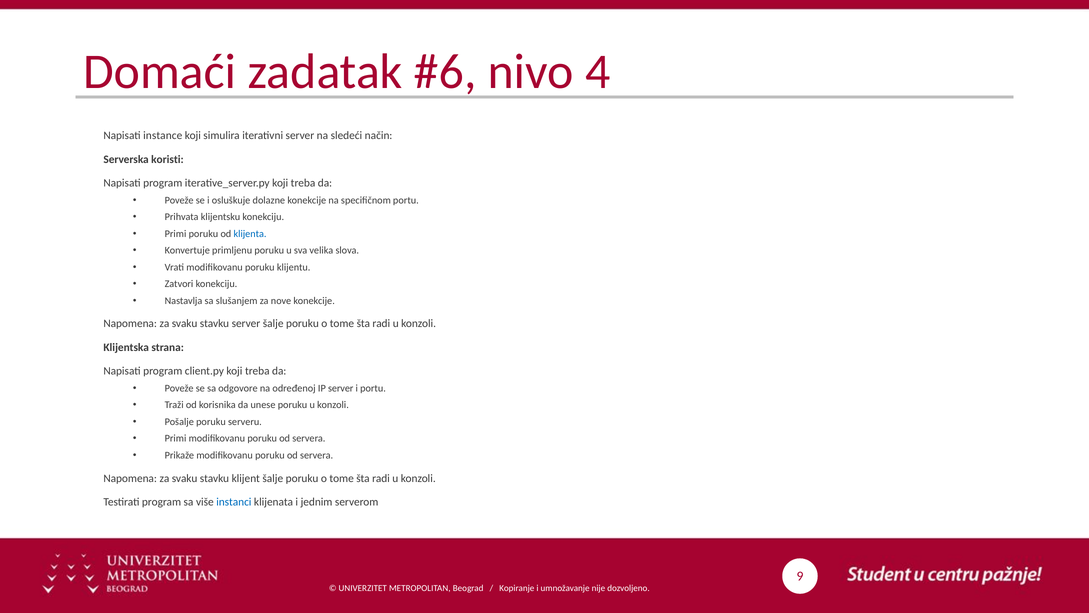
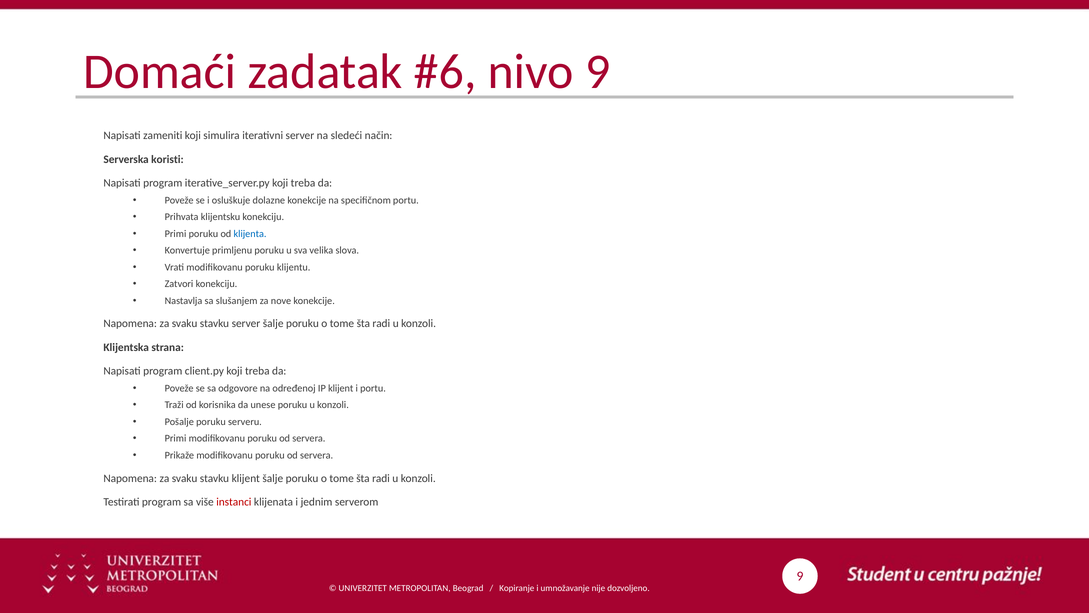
nivo 4: 4 -> 9 (598, 72)
instance: instance -> zameniti (163, 136)
IP server: server -> klijent (341, 388)
instanci colour: blue -> red (234, 502)
